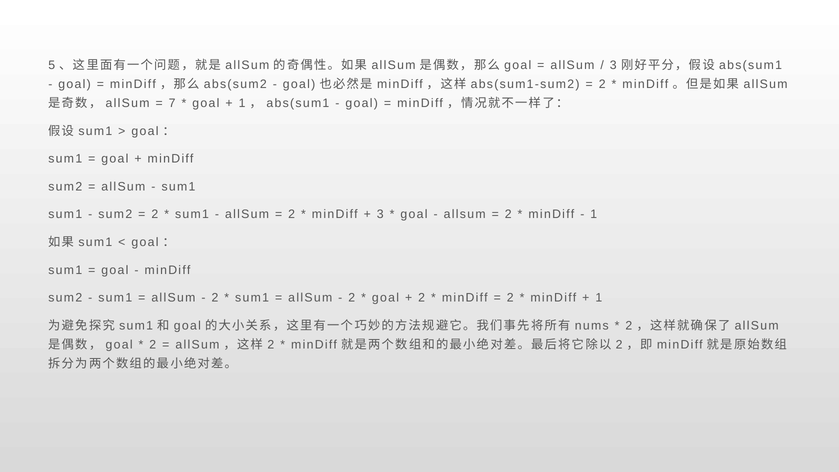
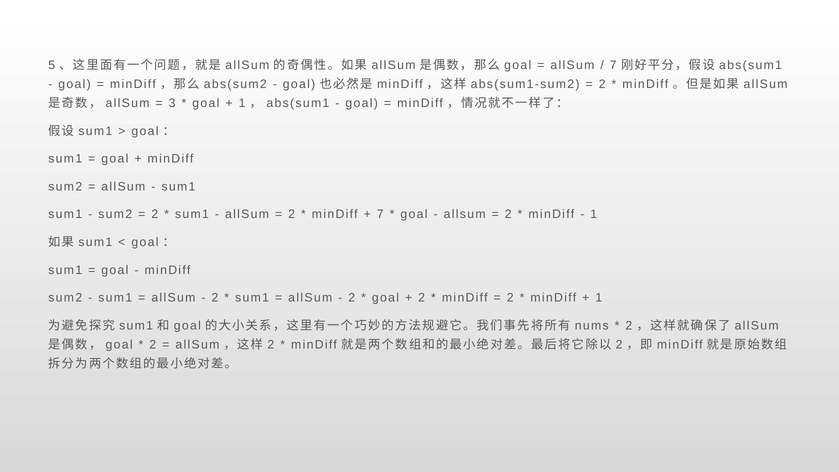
3: 3 -> 7 (613, 65)
7: 7 -> 3 (172, 103)
3: 3 -> 7 (380, 214)
